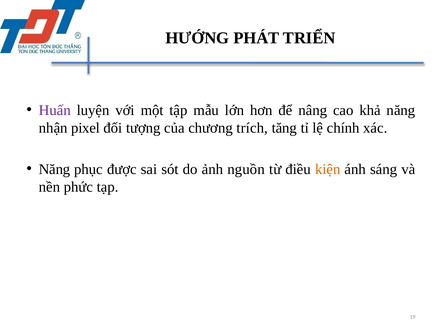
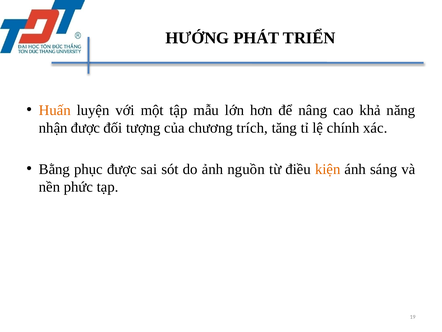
Huấn colour: purple -> orange (55, 110)
nhận pixel: pixel -> được (86, 128)
Năng: Năng -> Bằng (54, 169)
